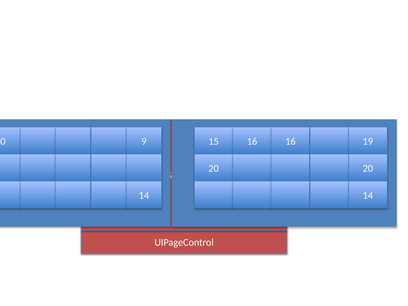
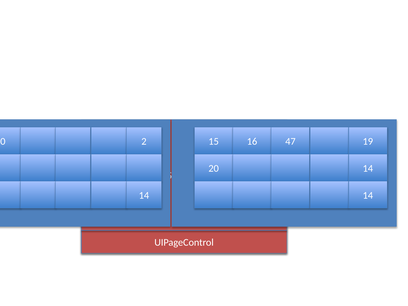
9: 9 -> 2 (144, 141)
16 16: 16 -> 47 (290, 141)
20 20: 20 -> 14 (368, 168)
